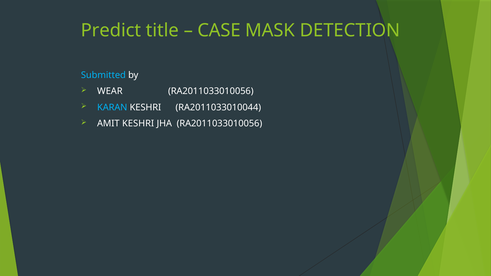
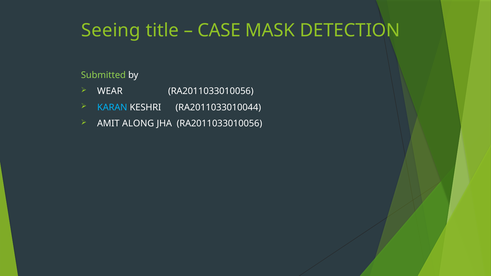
Predict: Predict -> Seeing (111, 30)
Submitted colour: light blue -> light green (103, 75)
AMIT KESHRI: KESHRI -> ALONG (138, 124)
